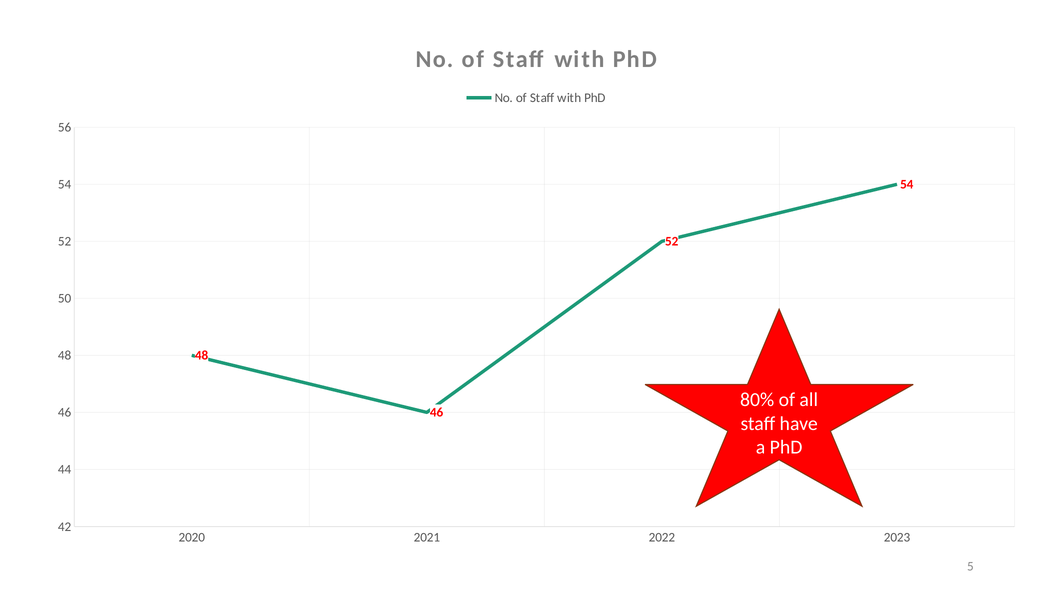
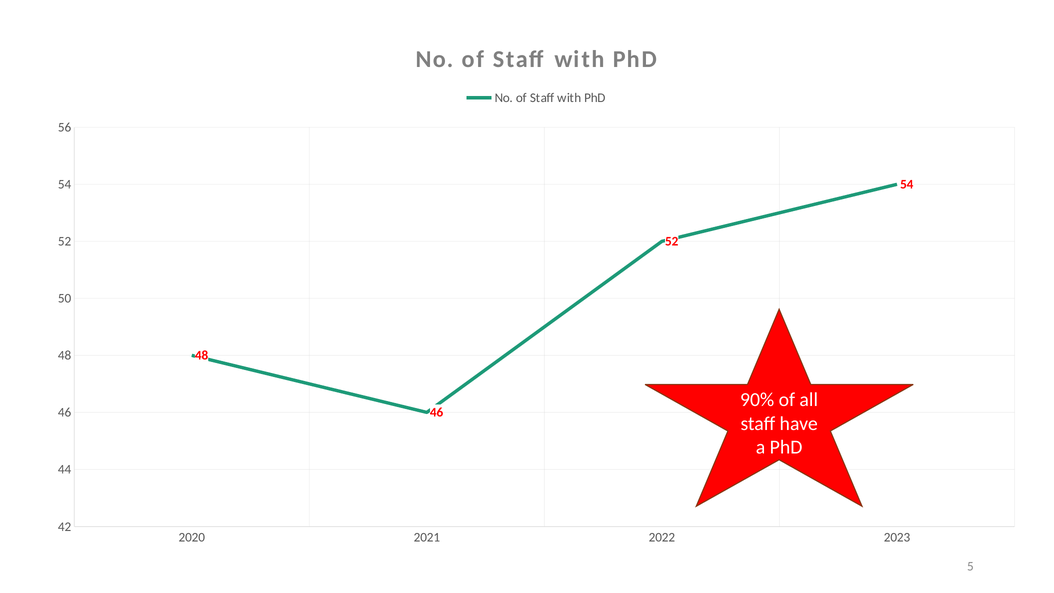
80%: 80% -> 90% (757, 400)
